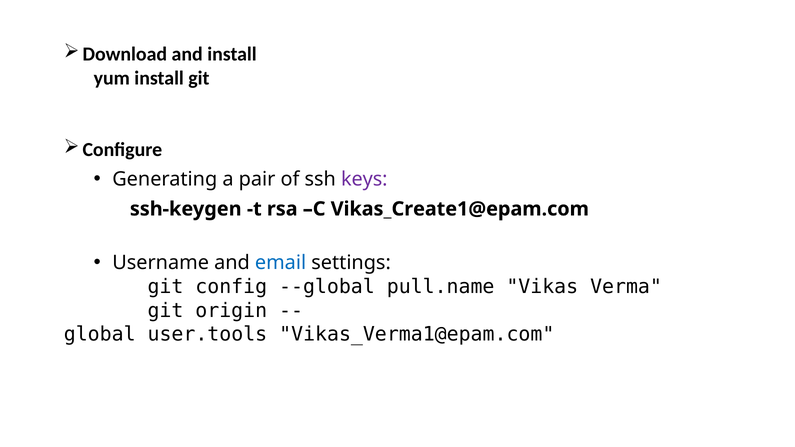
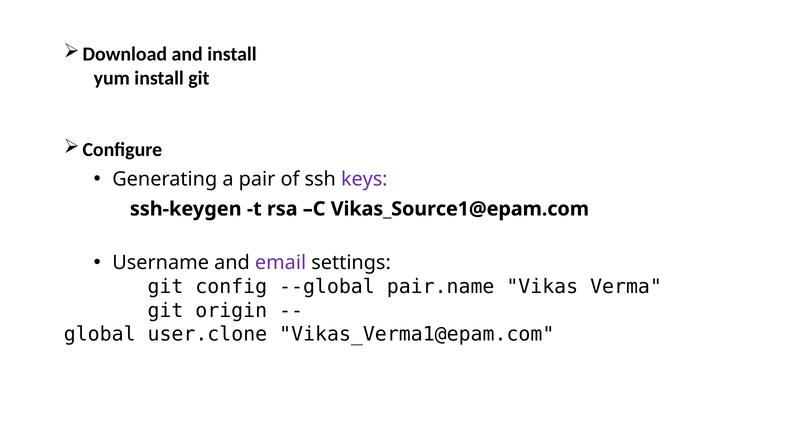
Vikas_Create1@epam.com: Vikas_Create1@epam.com -> Vikas_Source1@epam.com (460, 209)
email colour: blue -> purple (281, 263)
pull.name: pull.name -> pair.name (441, 287)
user.tools: user.tools -> user.clone (207, 334)
